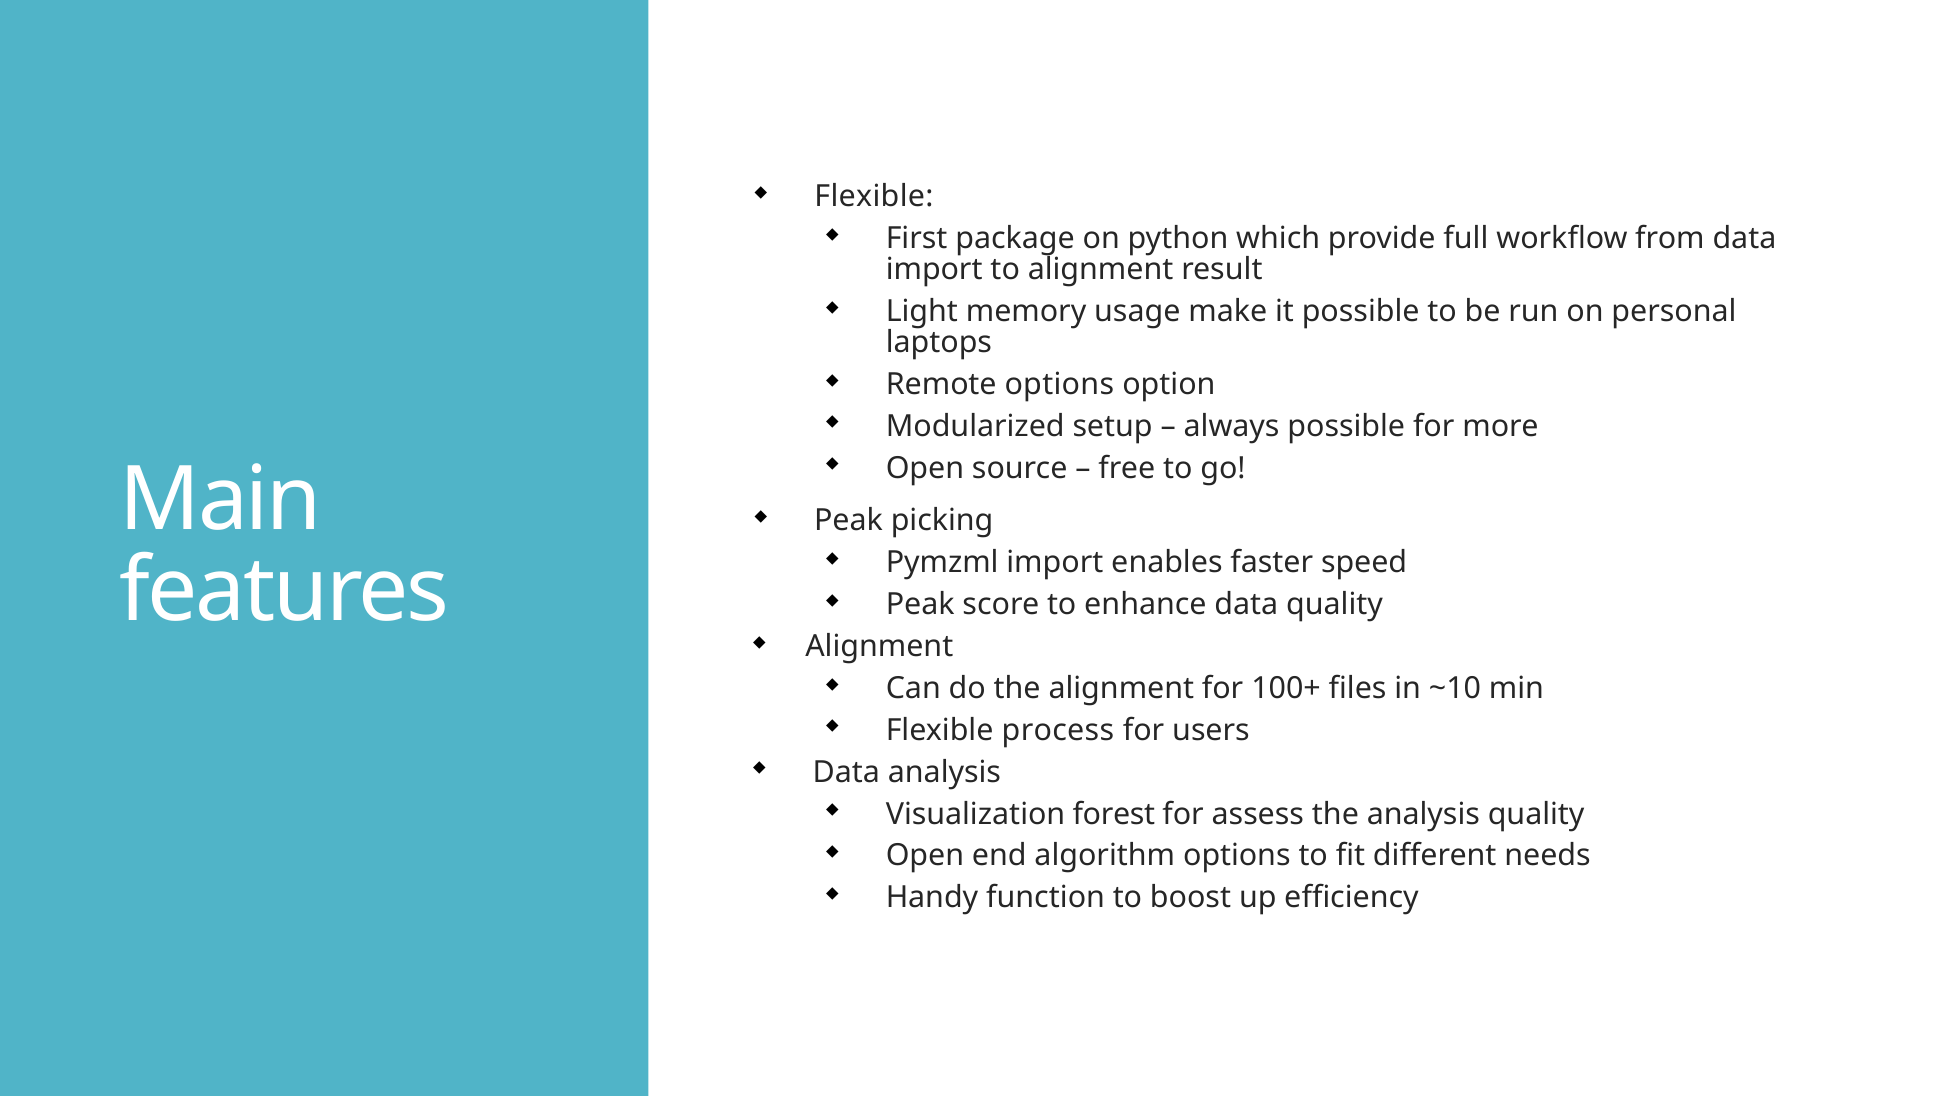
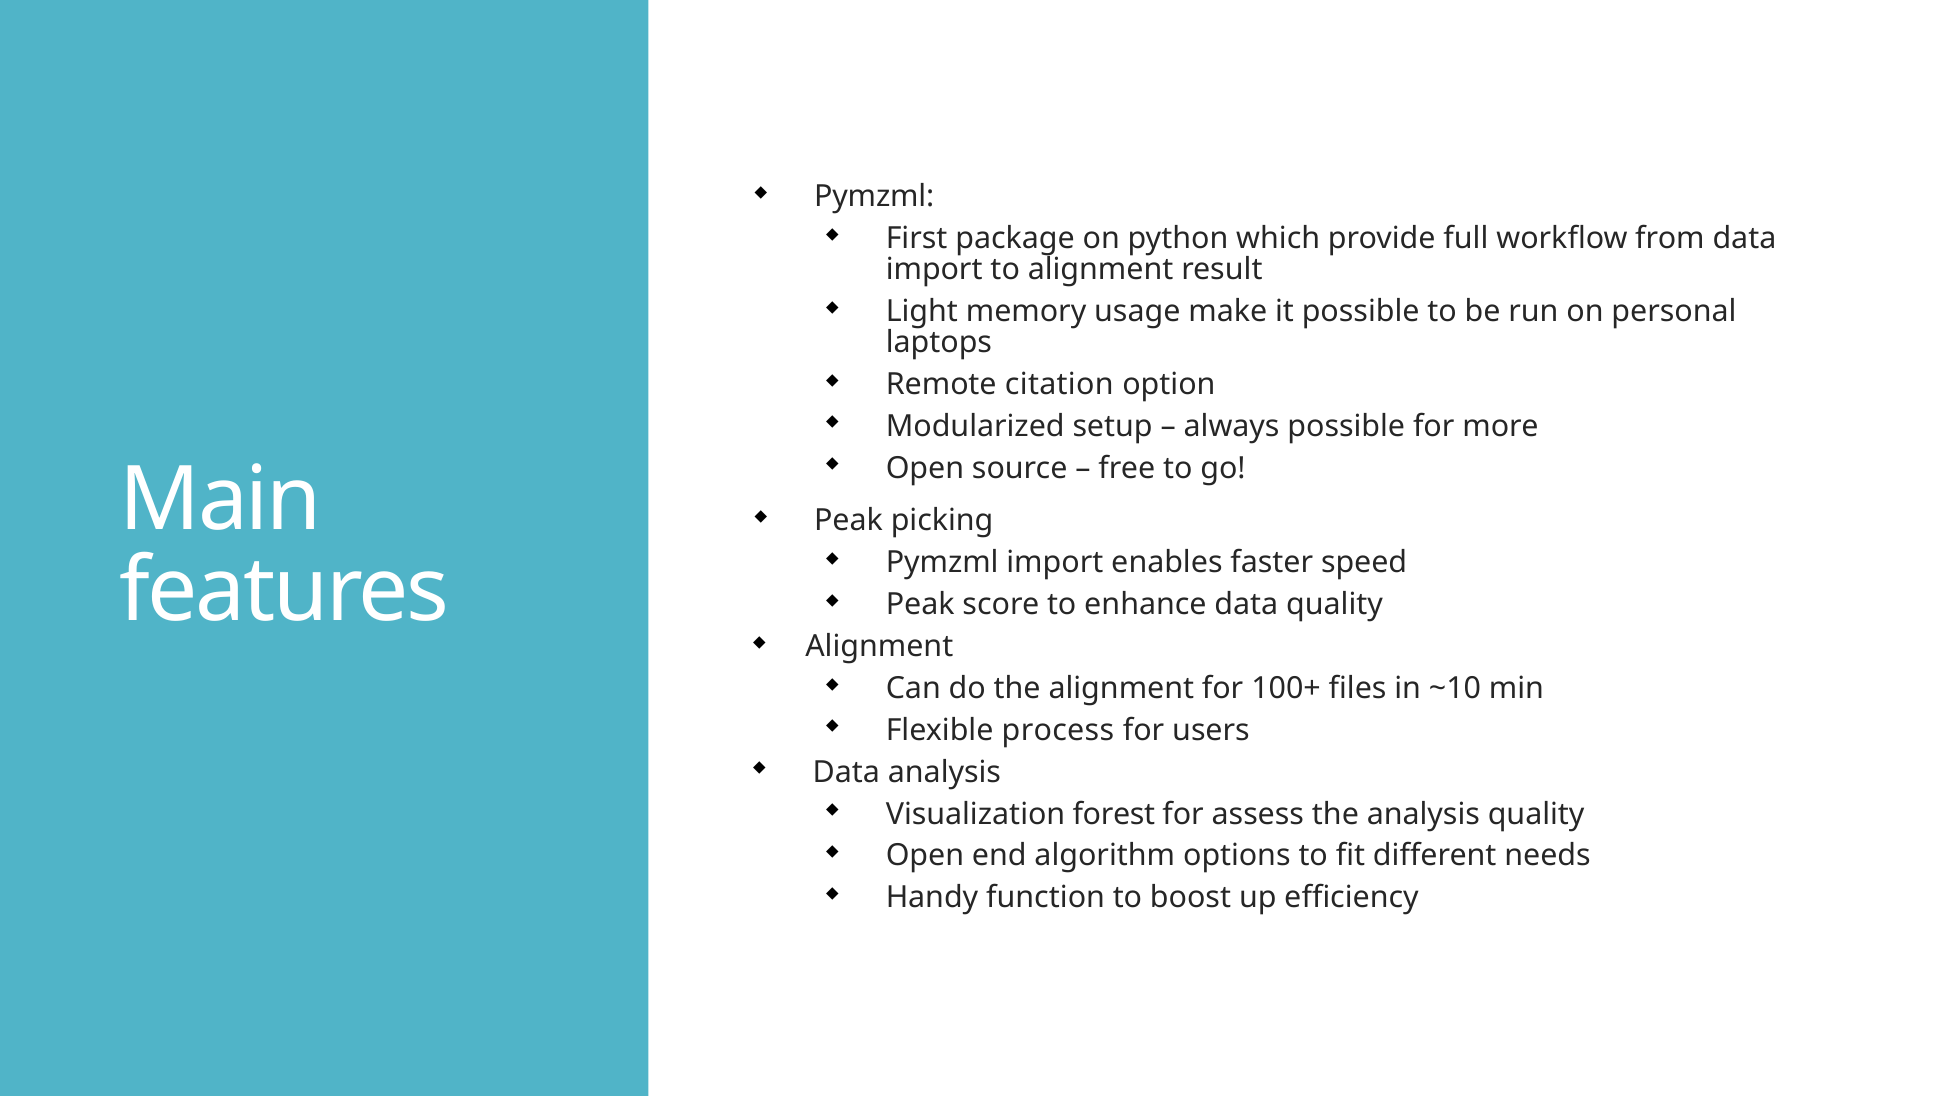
Flexible: Flexible -> Pymzml (874, 197)
Remote options: options -> citation (1059, 384)
